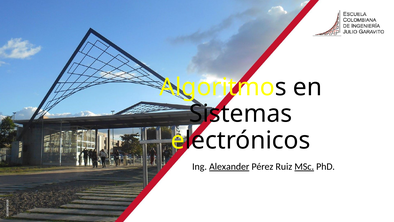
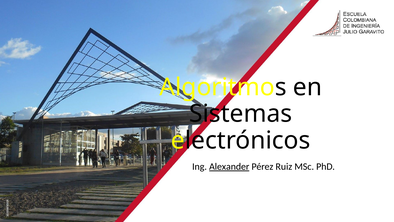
MSc underline: present -> none (304, 166)
